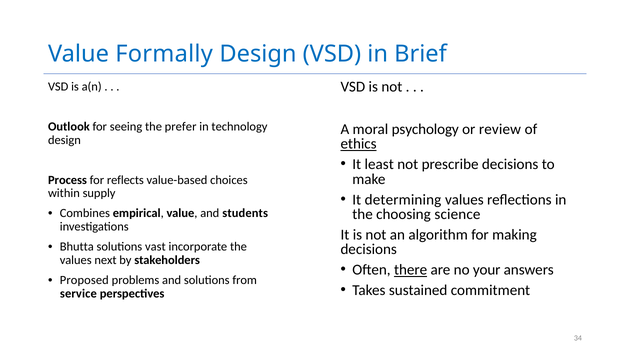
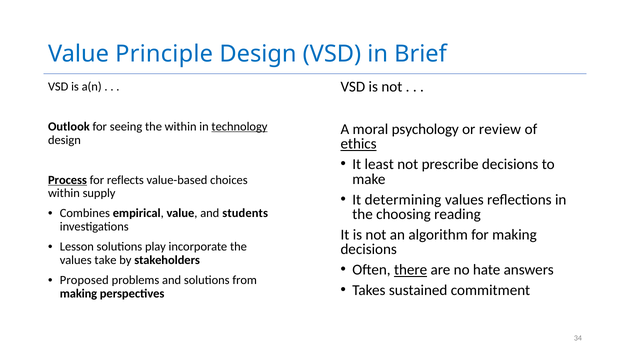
Formally: Formally -> Principle (164, 54)
the prefer: prefer -> within (181, 127)
technology underline: none -> present (239, 127)
Process underline: none -> present (67, 180)
science: science -> reading (457, 214)
Bhutta: Bhutta -> Lesson (77, 247)
vast: vast -> play (155, 247)
next: next -> take (105, 261)
your: your -> hate (487, 270)
service: service -> making (78, 294)
